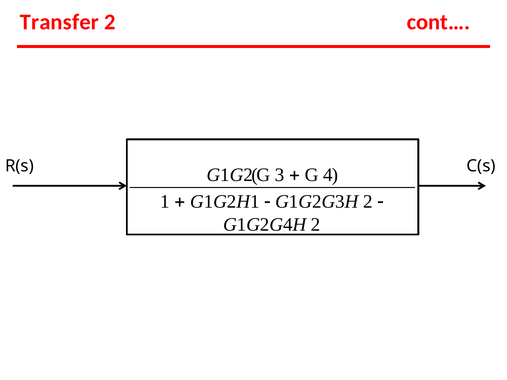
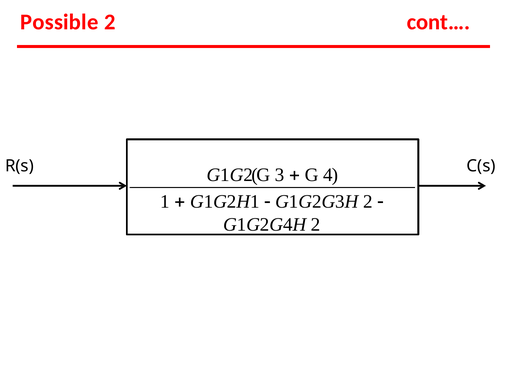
Transfer: Transfer -> Possible (59, 22)
